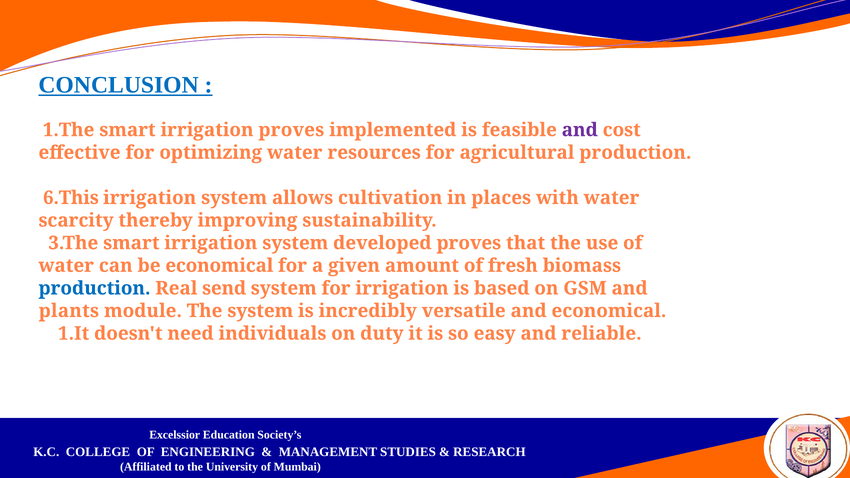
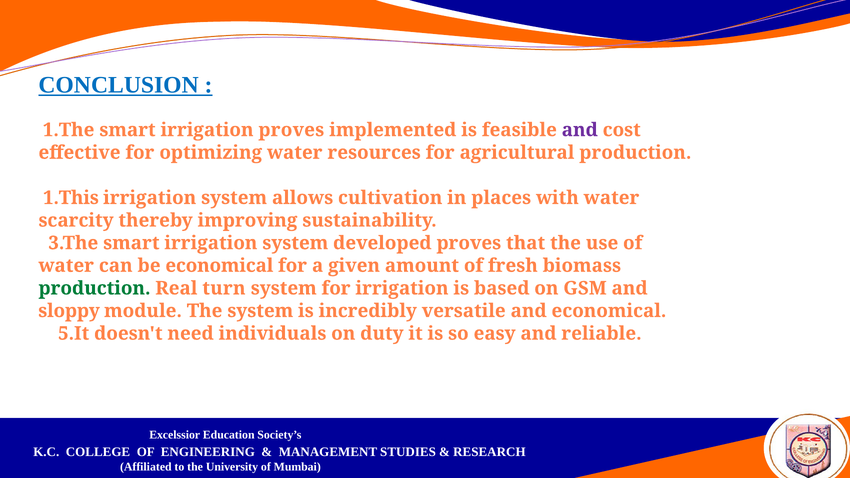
6.This: 6.This -> 1.This (71, 198)
production colour: blue -> green (94, 288)
send: send -> turn (224, 288)
plants: plants -> sloppy (69, 311)
1.It: 1.It -> 5.It (74, 334)
